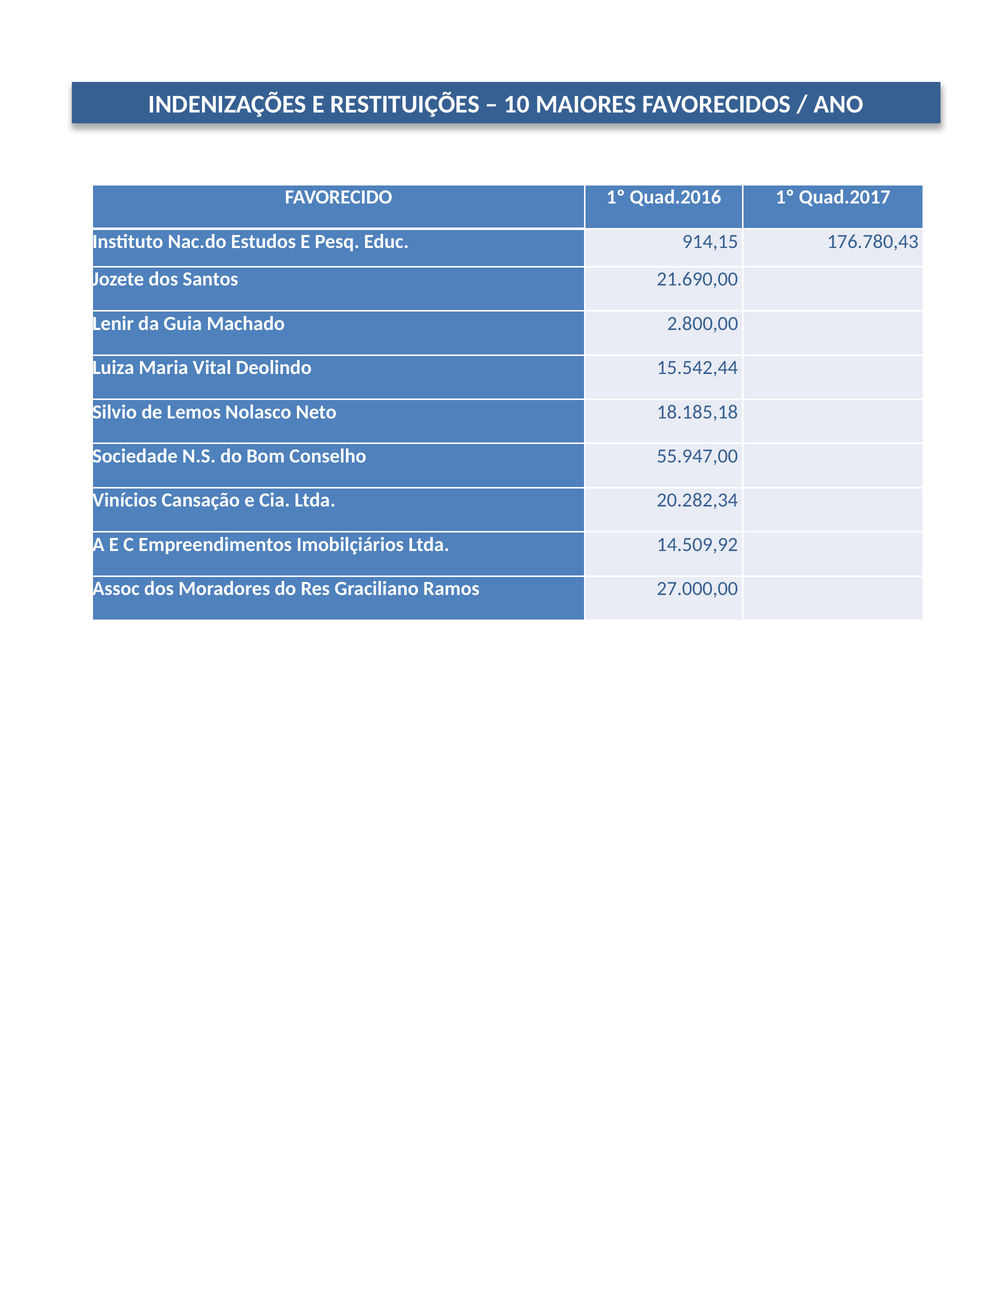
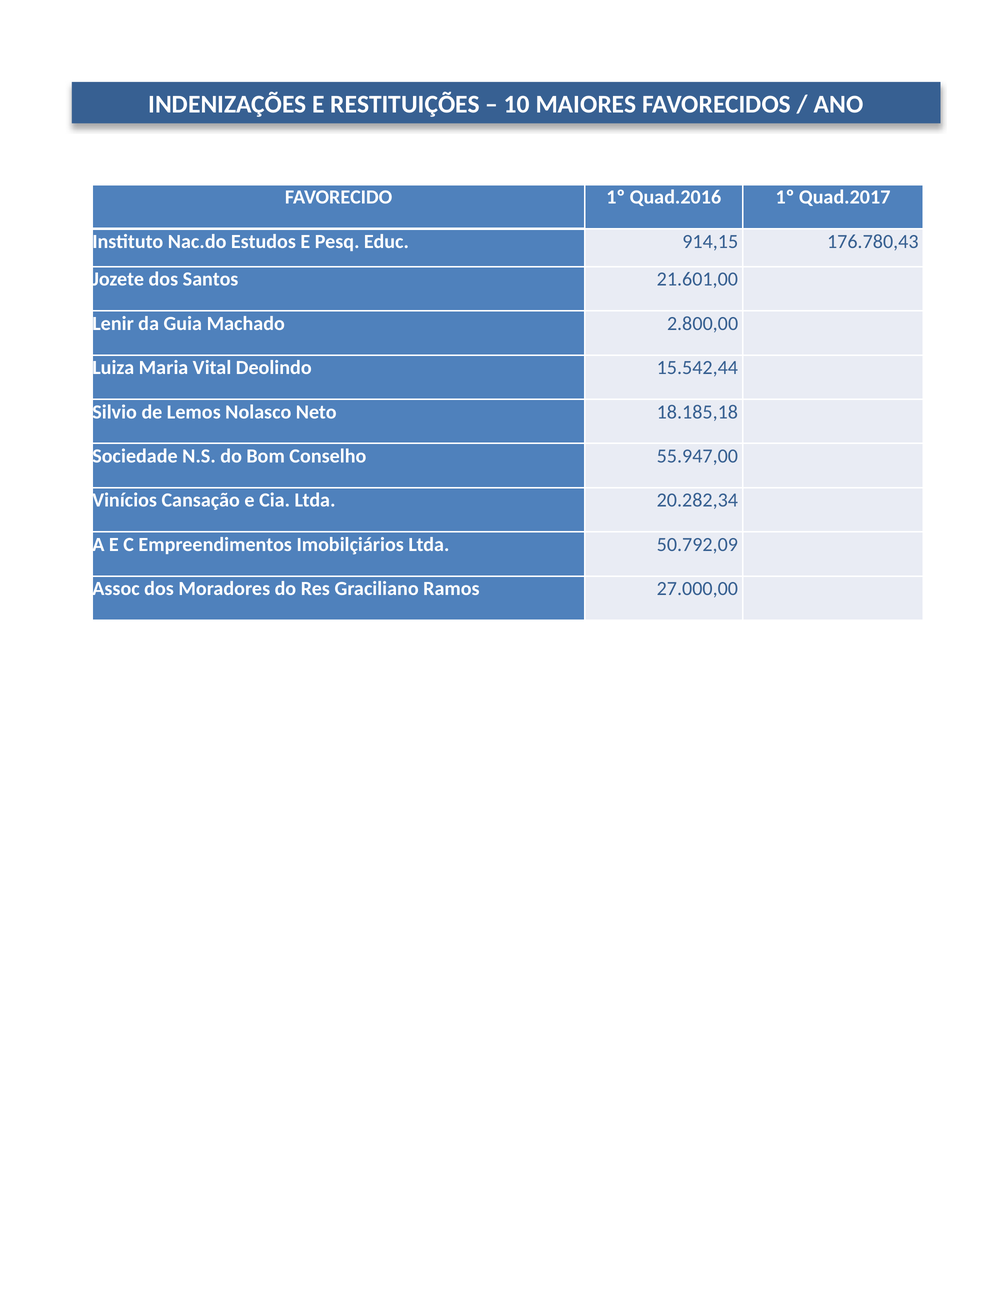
21.690,00: 21.690,00 -> 21.601,00 (697, 279)
14.509,92: 14.509,92 -> 50.792,09 (697, 545)
